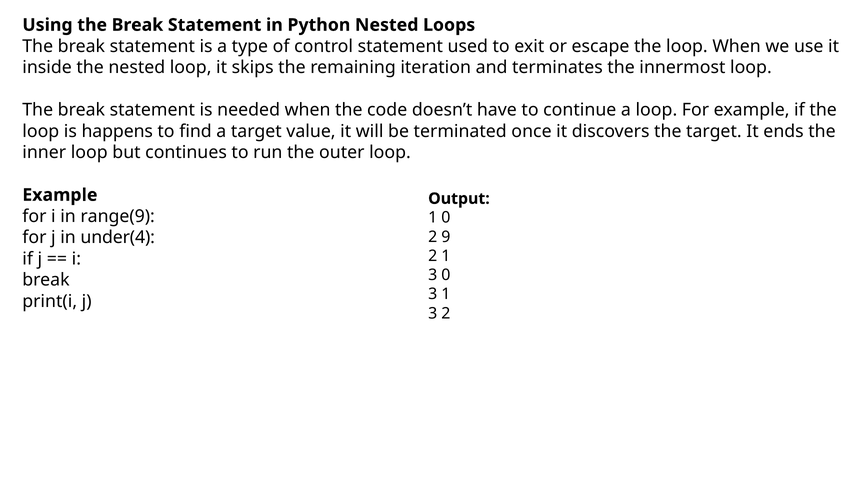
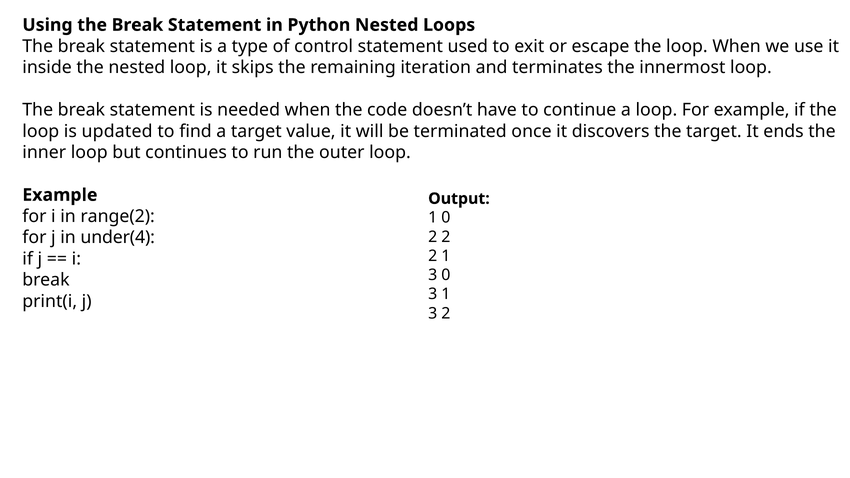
happens: happens -> updated (117, 131)
range(9: range(9 -> range(2 (118, 216)
9: 9 -> 2 (446, 237)
